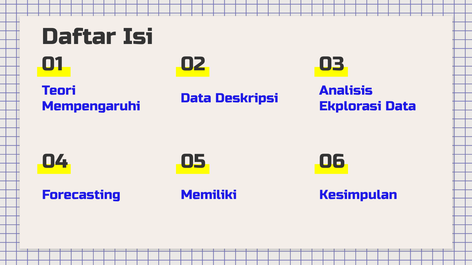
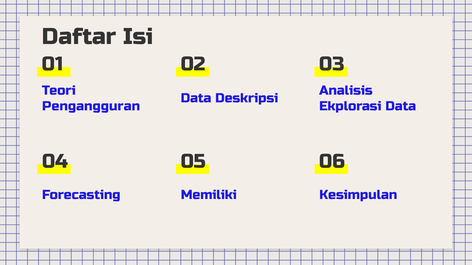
Mempengaruhi: Mempengaruhi -> Pengangguran (91, 106)
